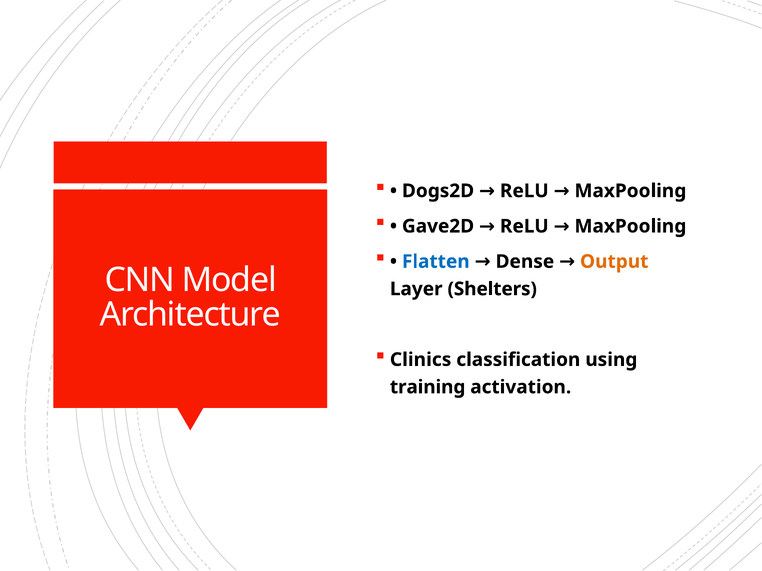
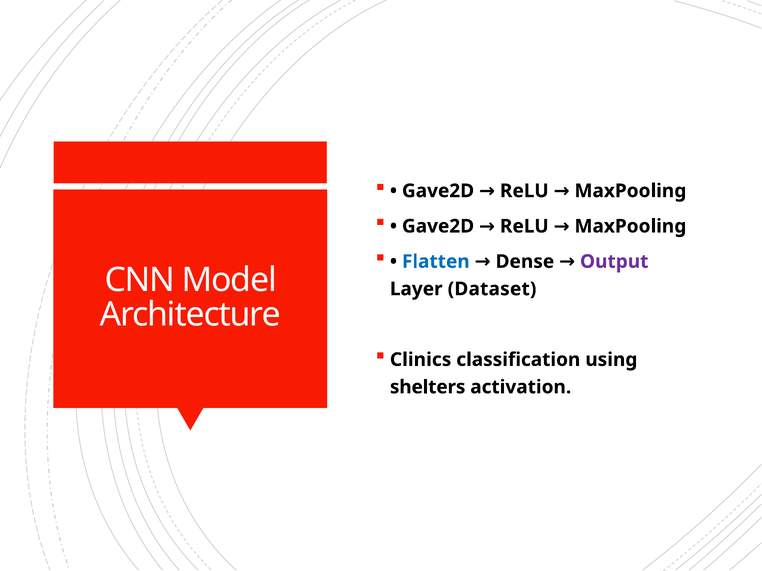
Dogs2D: Dogs2D -> Gave2D (438, 191)
Output colour: orange -> purple (614, 262)
Shelters: Shelters -> Dataset (492, 289)
training: training -> shelters (428, 387)
